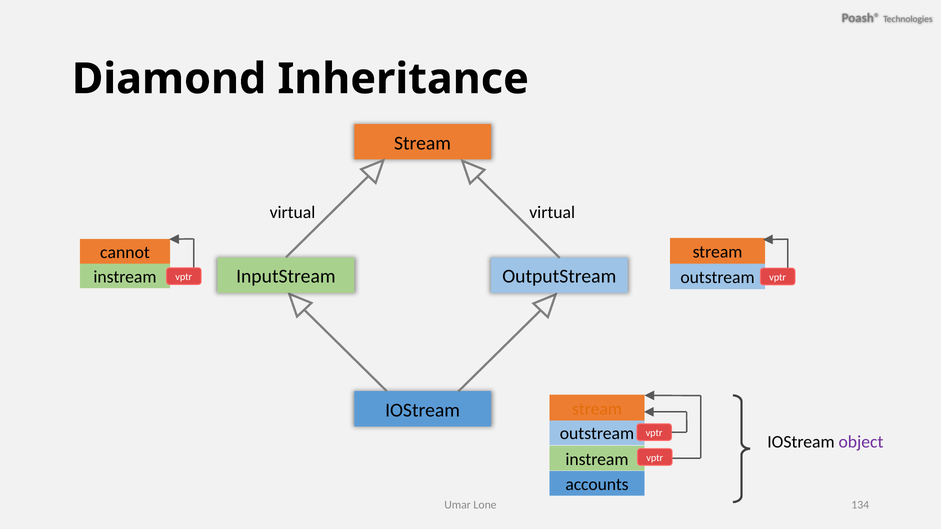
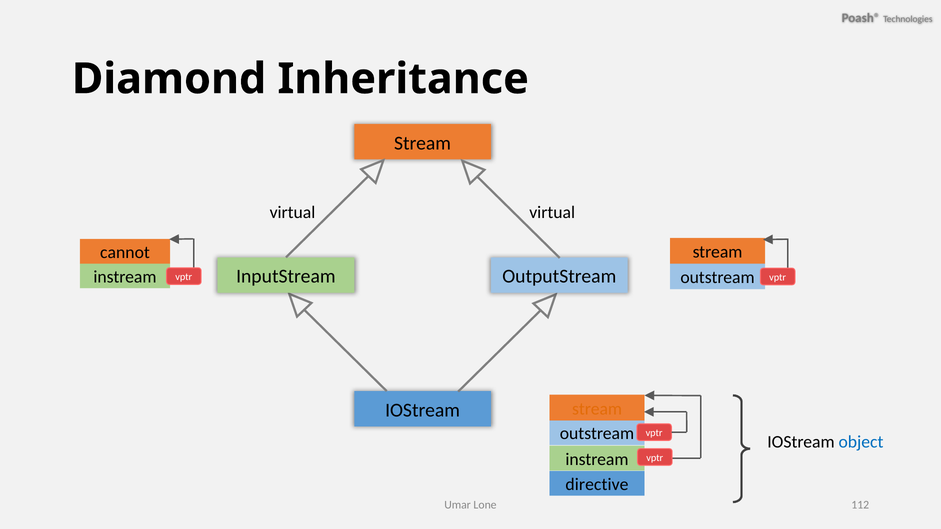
object colour: purple -> blue (861, 442)
accounts: accounts -> directive (597, 485)
134: 134 -> 112 (860, 505)
